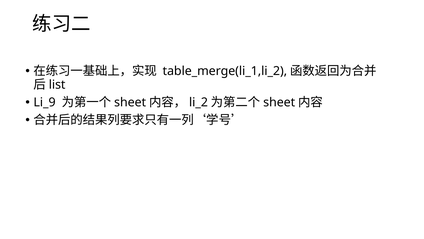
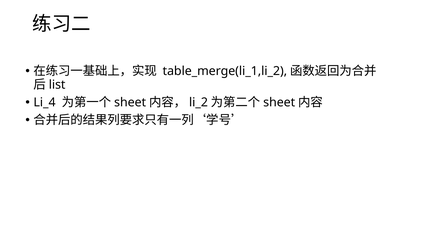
Li_9: Li_9 -> Li_4 (45, 102)
